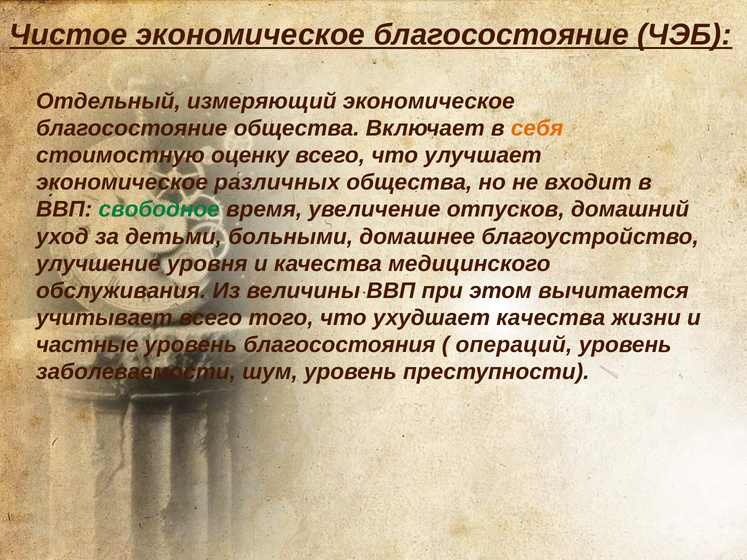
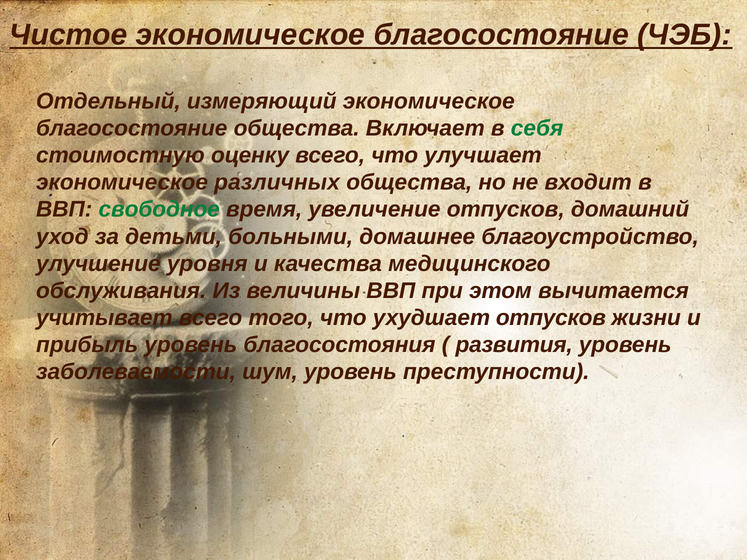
себя colour: orange -> green (537, 128)
ухудшает качества: качества -> отпусков (551, 318)
частные: частные -> прибыль (87, 345)
операций: операций -> развития (514, 345)
